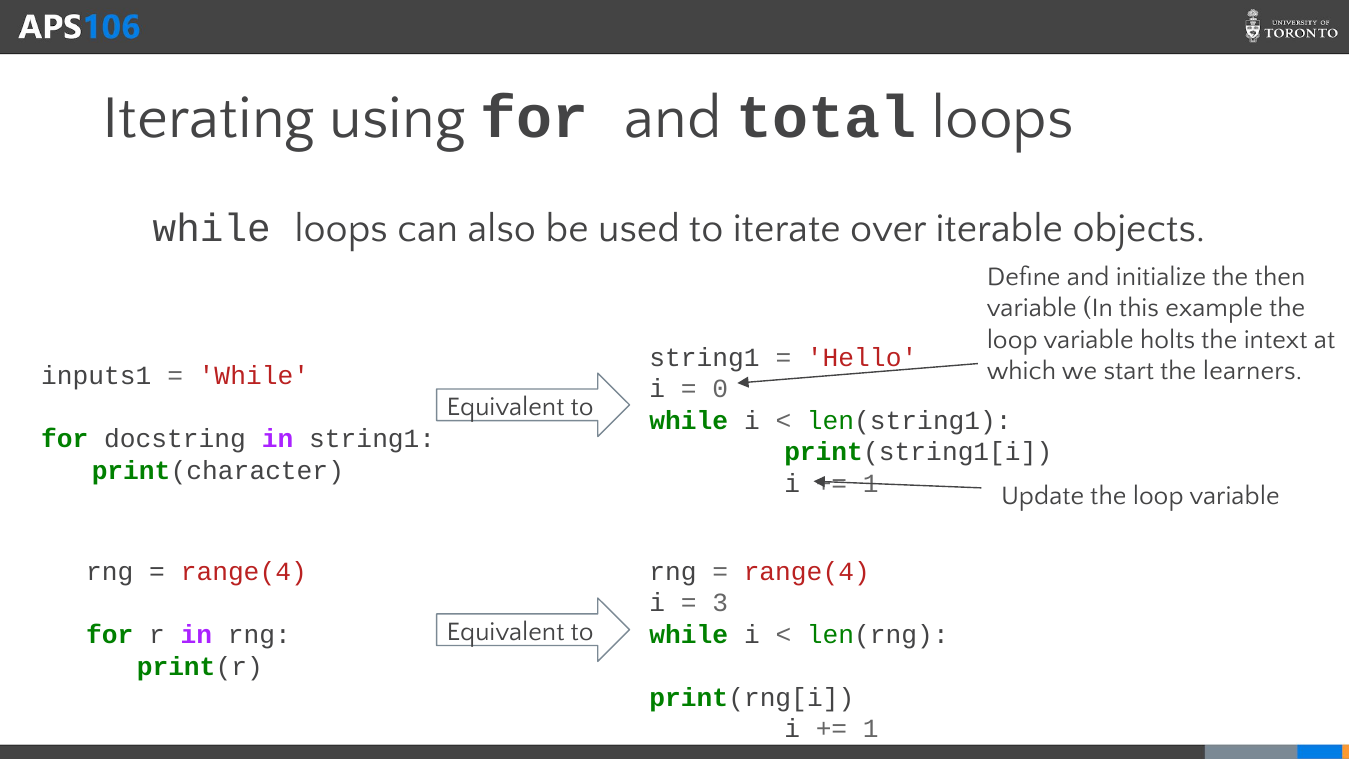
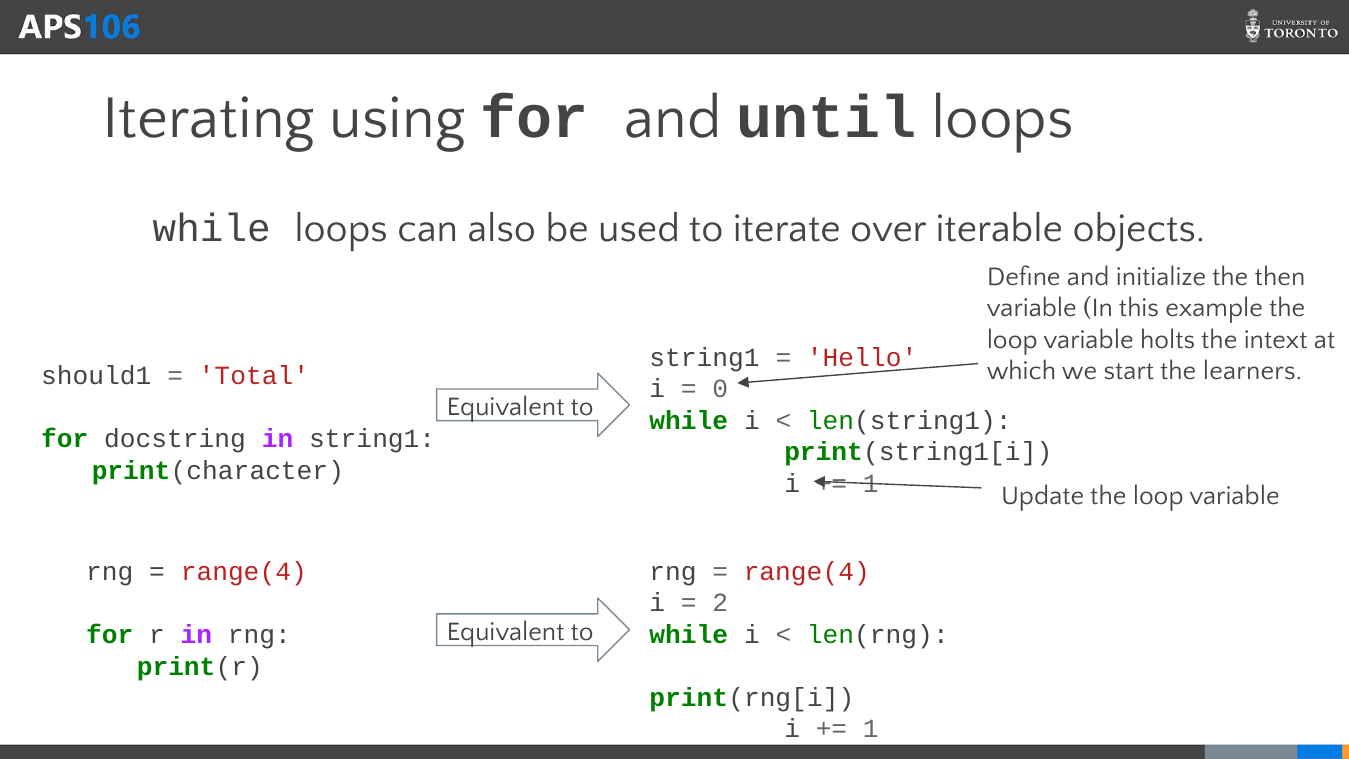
total: total -> until (826, 118)
inputs1: inputs1 -> should1 (96, 376)
While: While -> Total (254, 376)
3: 3 -> 2 (720, 603)
